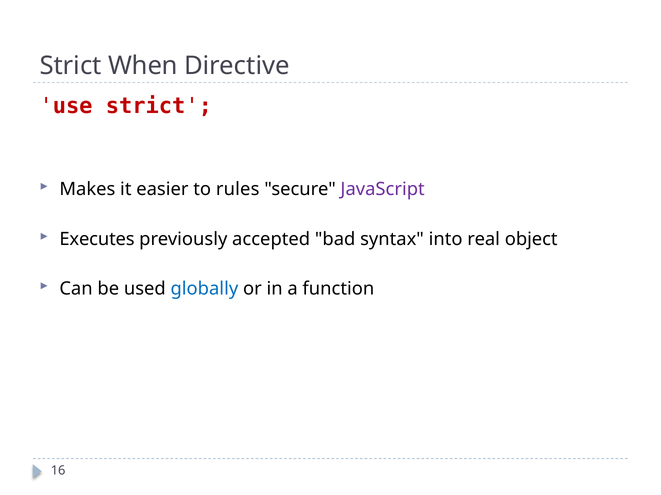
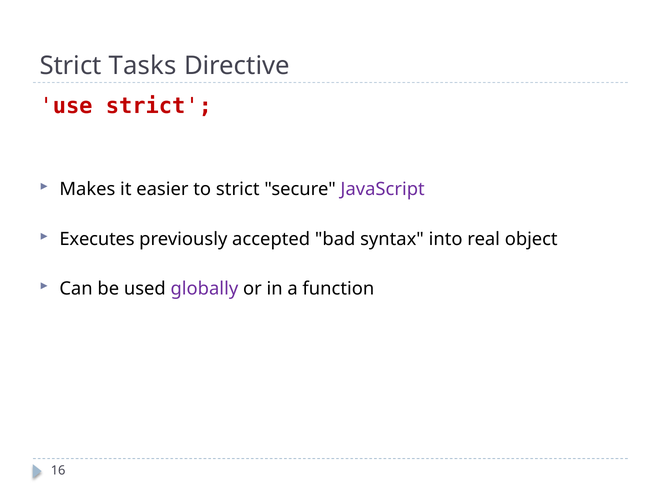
When: When -> Tasks (143, 66)
to rules: rules -> strict (238, 190)
globally colour: blue -> purple (204, 289)
